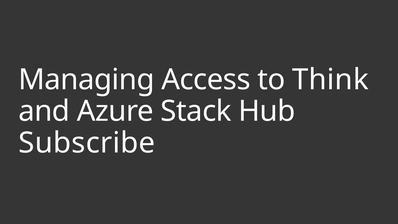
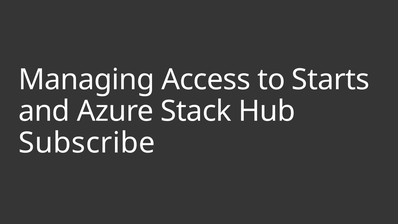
Think: Think -> Starts (331, 80)
